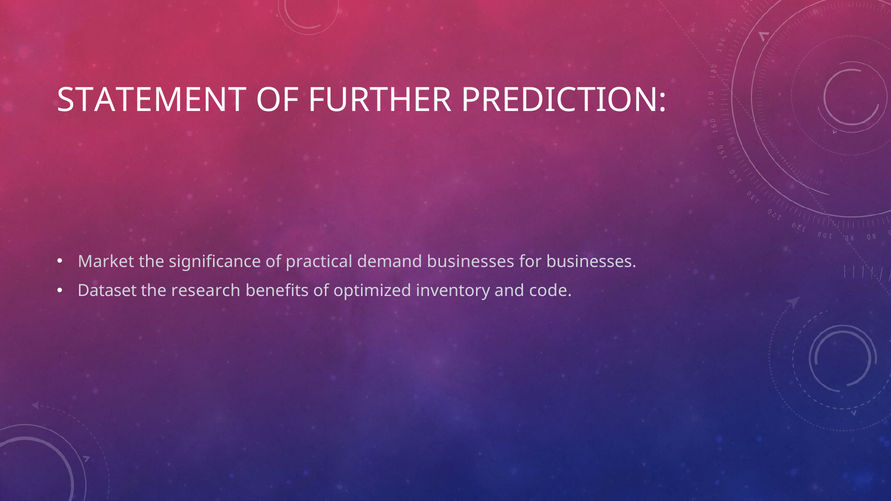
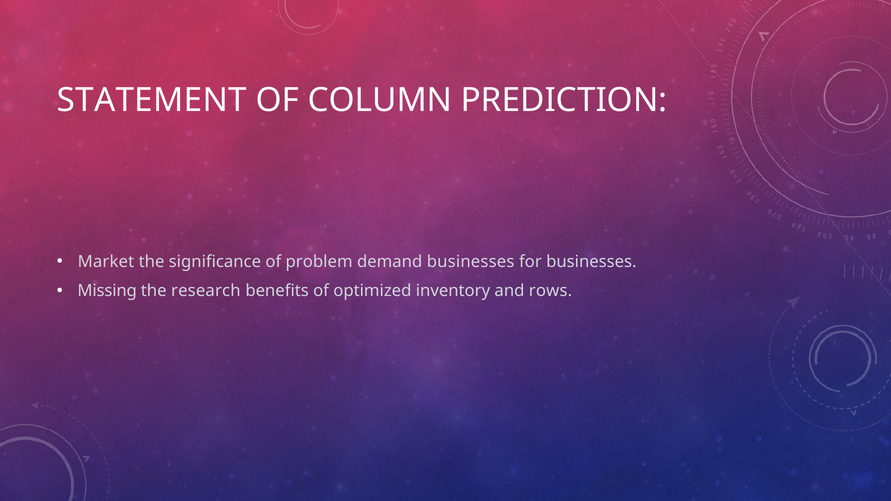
FURTHER: FURTHER -> COLUMN (380, 100)
practical: practical -> problem (319, 262)
Dataset: Dataset -> Missing (107, 291)
code: code -> rows (551, 291)
